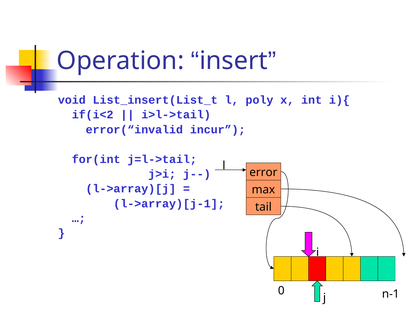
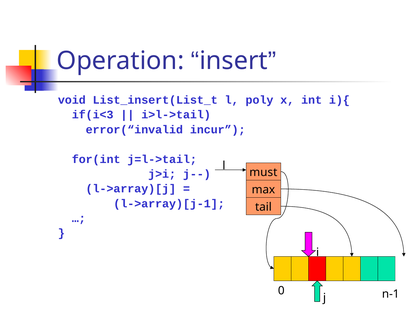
if(i<2: if(i<2 -> if(i<3 (93, 115)
error: error -> must (263, 172)
